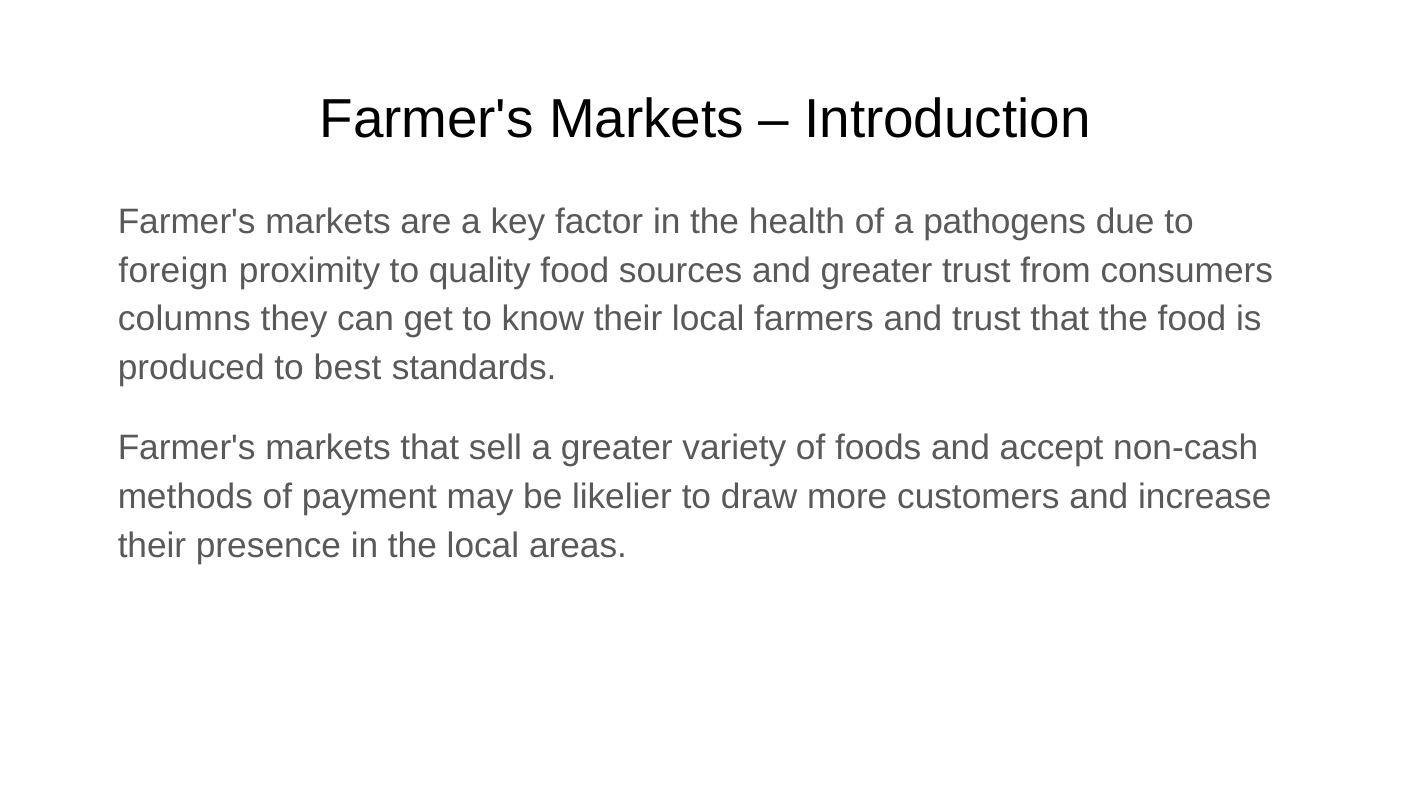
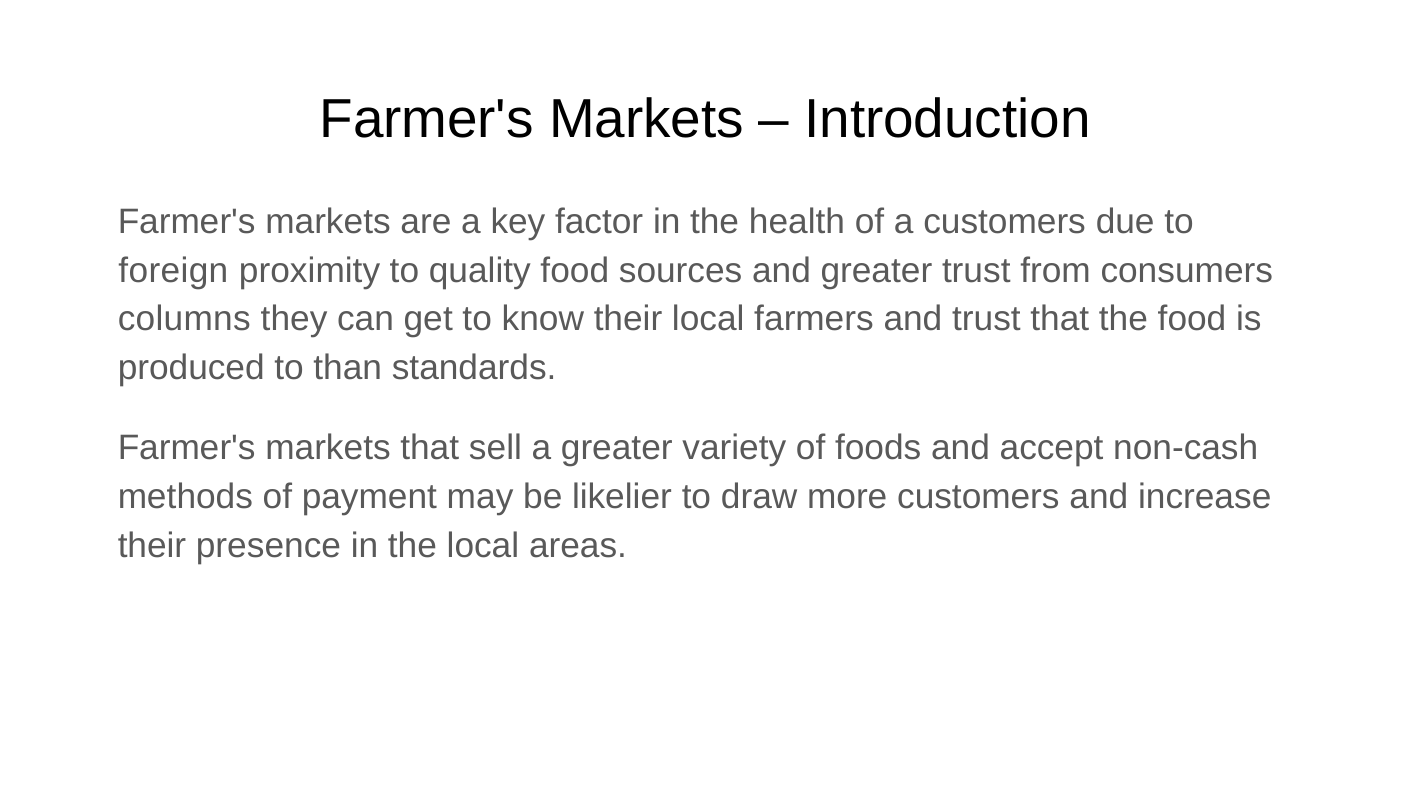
a pathogens: pathogens -> customers (1005, 222)
best: best -> than (348, 368)
